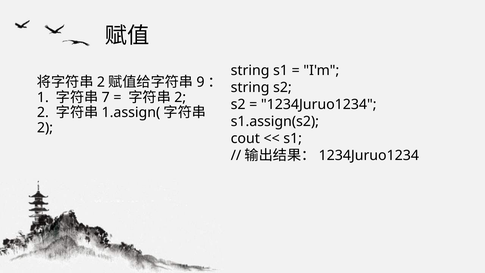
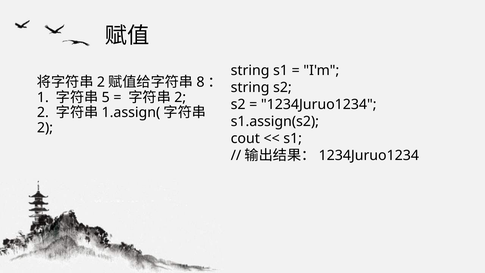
9: 9 -> 8 (201, 82)
7: 7 -> 5 (106, 97)
